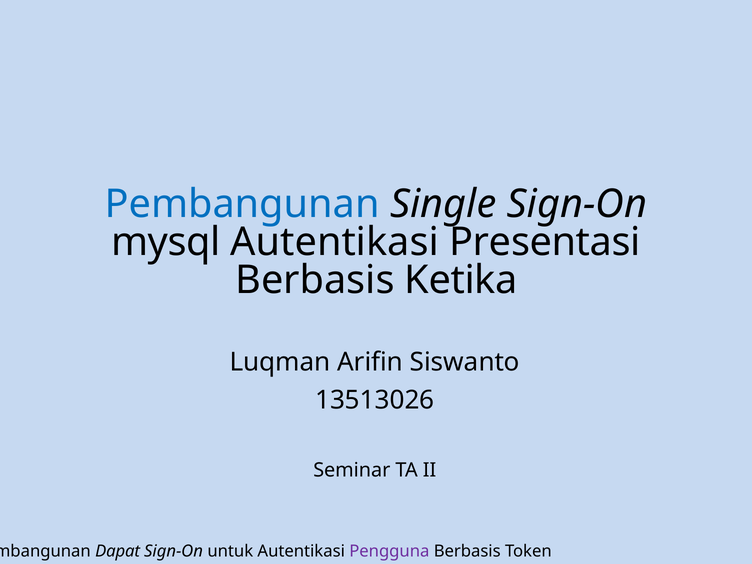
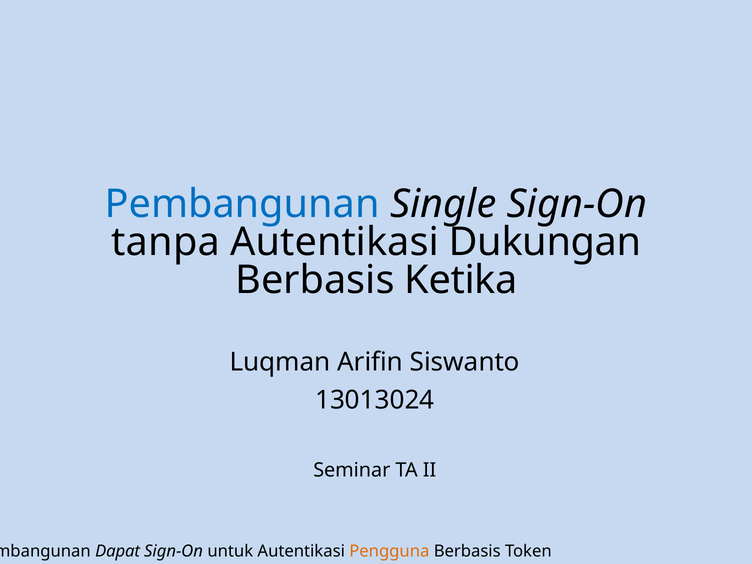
mysql: mysql -> tanpa (166, 242)
Presentasi: Presentasi -> Dukungan (545, 242)
13513026: 13513026 -> 13013024 (375, 400)
Pengguna colour: purple -> orange (389, 551)
